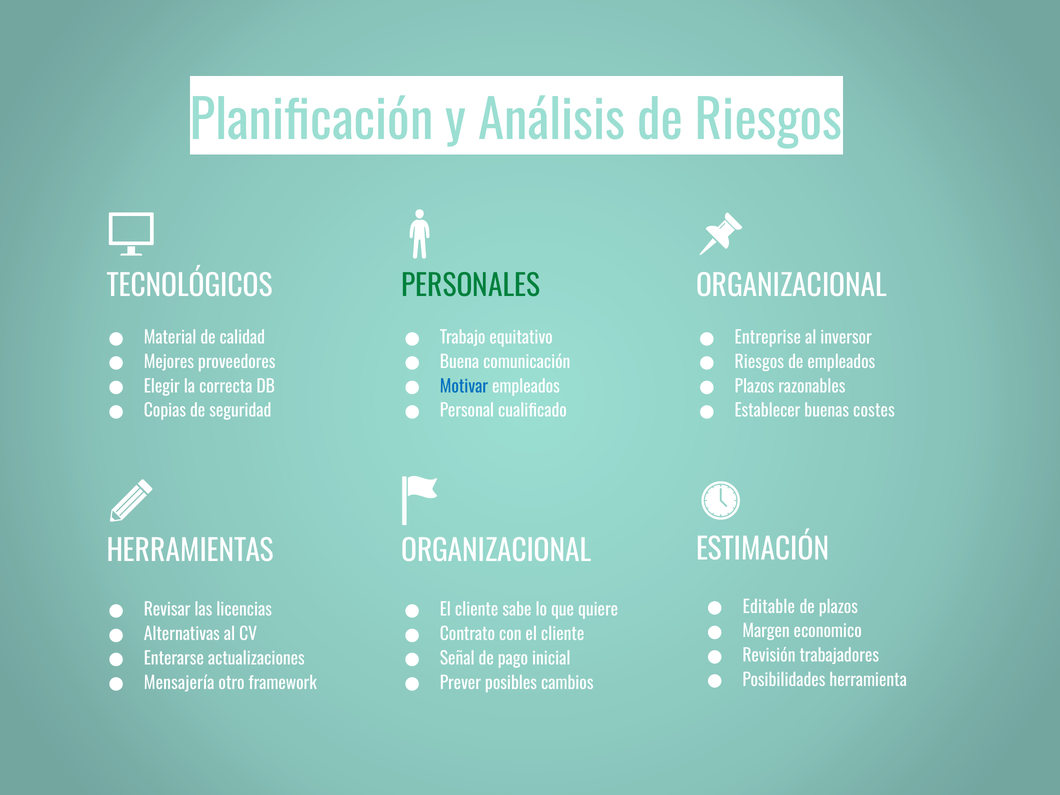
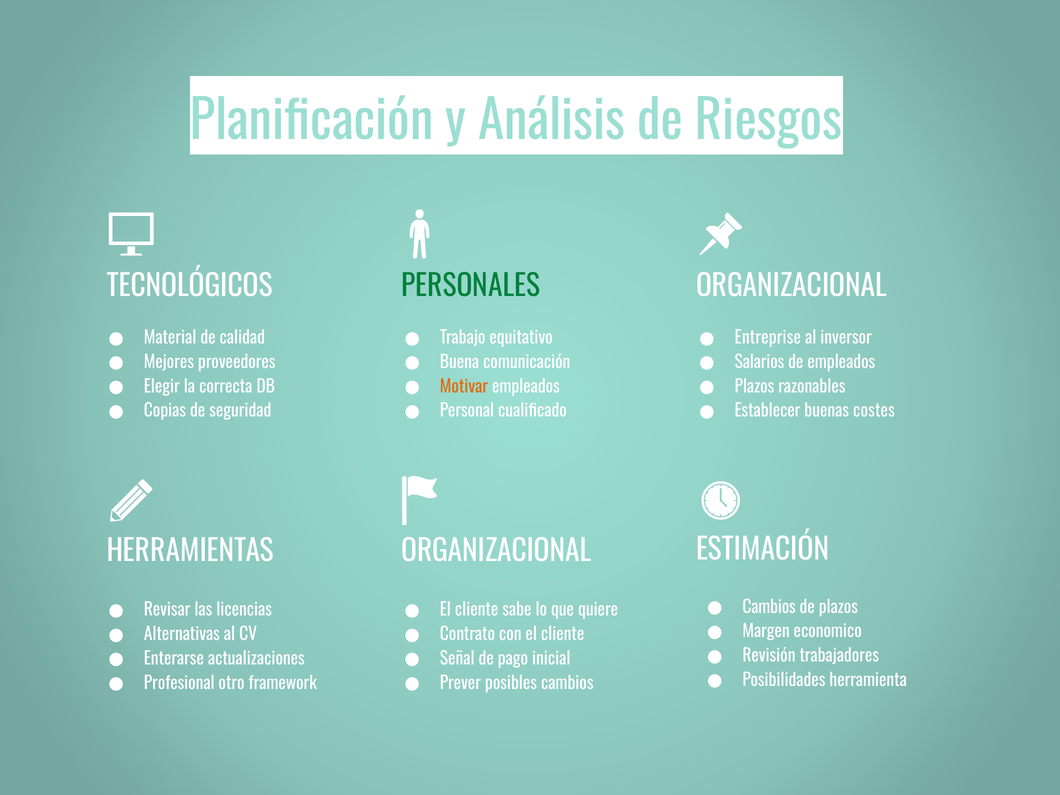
Riesgos: Riesgos -> Salarios (759, 362)
Motivar colour: blue -> orange (464, 387)
Editable: Editable -> Cambios (769, 607)
Mensajería: Mensajería -> Profesional (179, 683)
